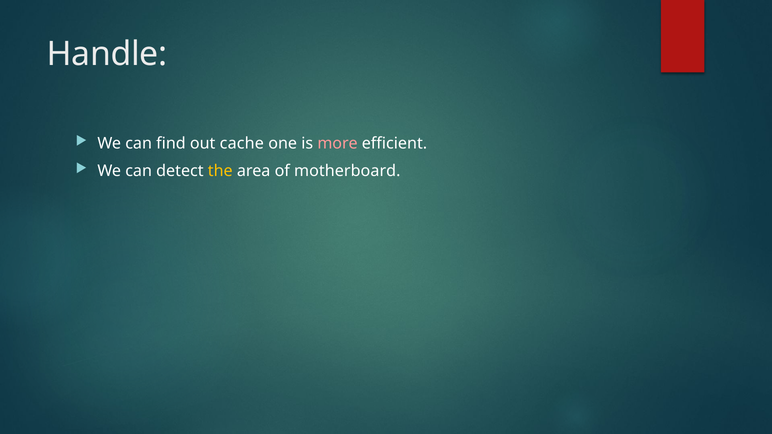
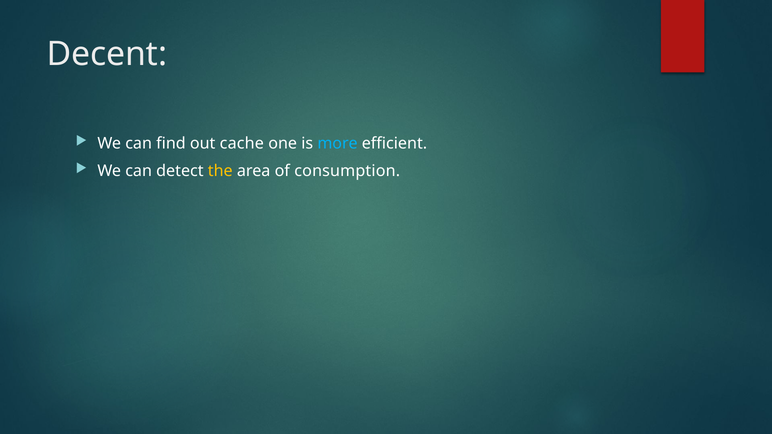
Handle: Handle -> Decent (107, 54)
more colour: pink -> light blue (338, 144)
motherboard: motherboard -> consumption (347, 171)
